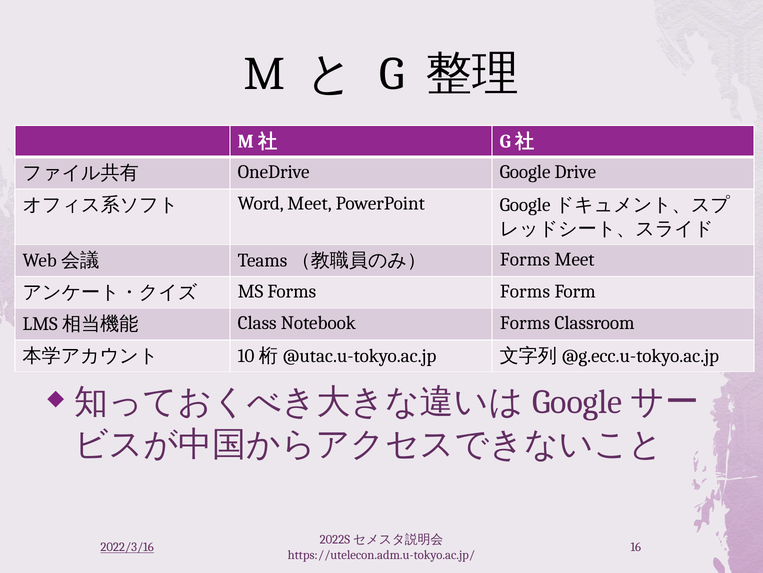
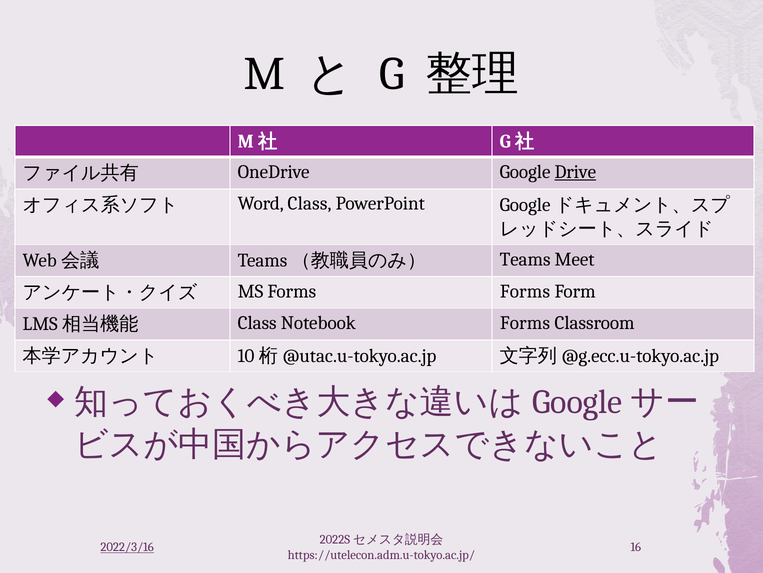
Drive underline: none -> present (575, 172)
Word Meet: Meet -> Class (310, 203)
Forms: Forms -> Teams (525, 259)
